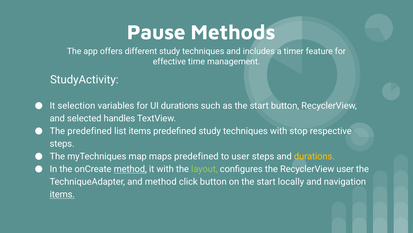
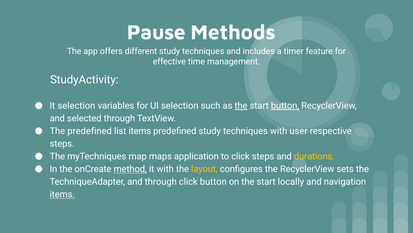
UI durations: durations -> selection (180, 105)
the underline: none -> present (241, 105)
button underline: none -> present (285, 105)
selected handles: handles -> through (119, 118)
stop: stop -> user (298, 131)
maps predefined: predefined -> application (196, 156)
to user: user -> click (241, 156)
layout colour: light green -> yellow (204, 169)
RecyclerView user: user -> sets (345, 169)
and method: method -> through (161, 181)
